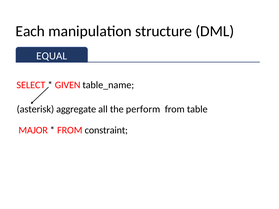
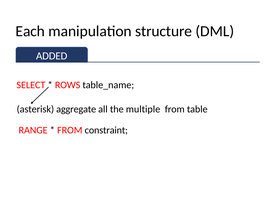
EQUAL: EQUAL -> ADDED (52, 56)
GIVEN: GIVEN -> ROWS (68, 85)
perform: perform -> multiple (143, 109)
MAJOR: MAJOR -> RANGE (33, 130)
